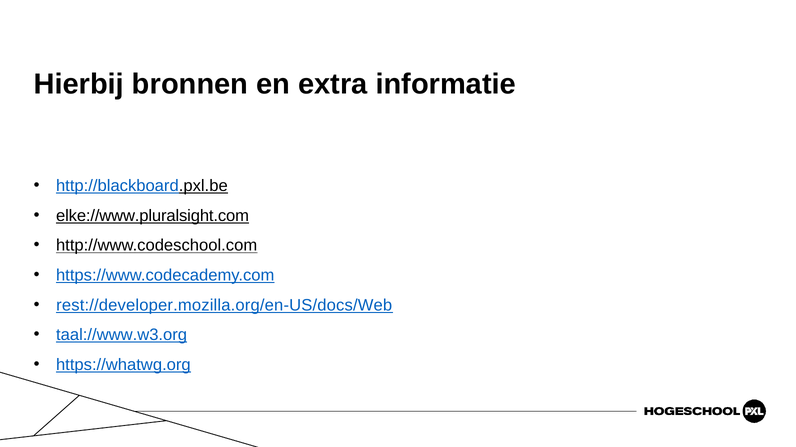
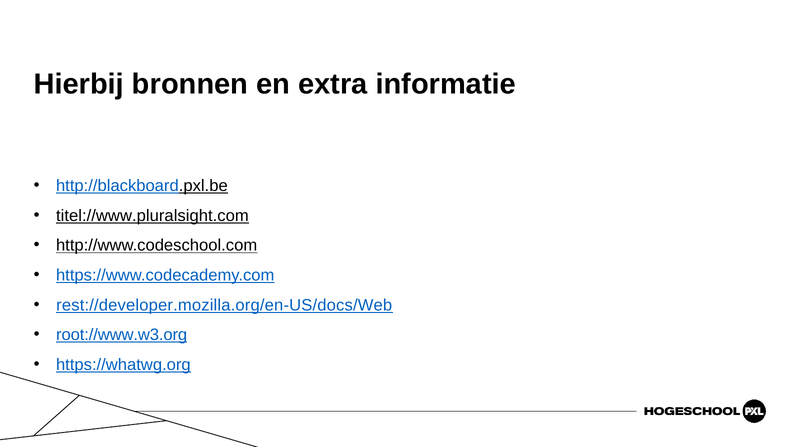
elke://www.pluralsight.com: elke://www.pluralsight.com -> titel://www.pluralsight.com (152, 216)
taal://www.w3.org: taal://www.w3.org -> root://www.w3.org (122, 335)
